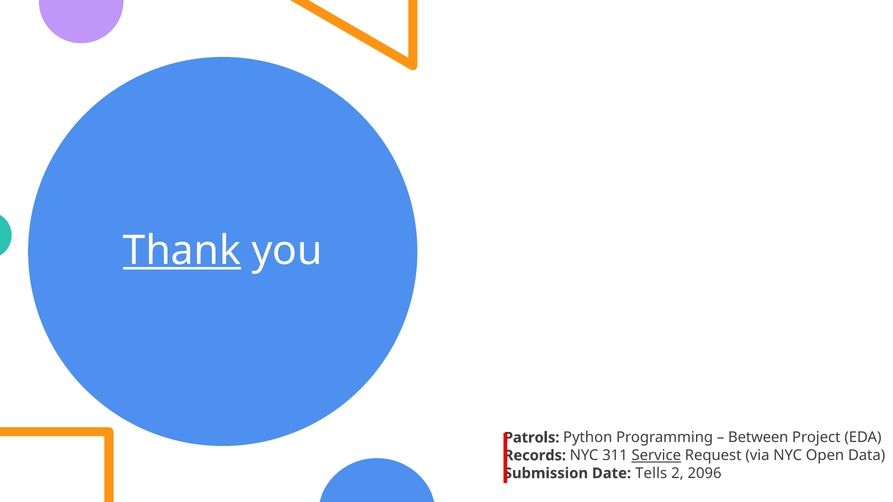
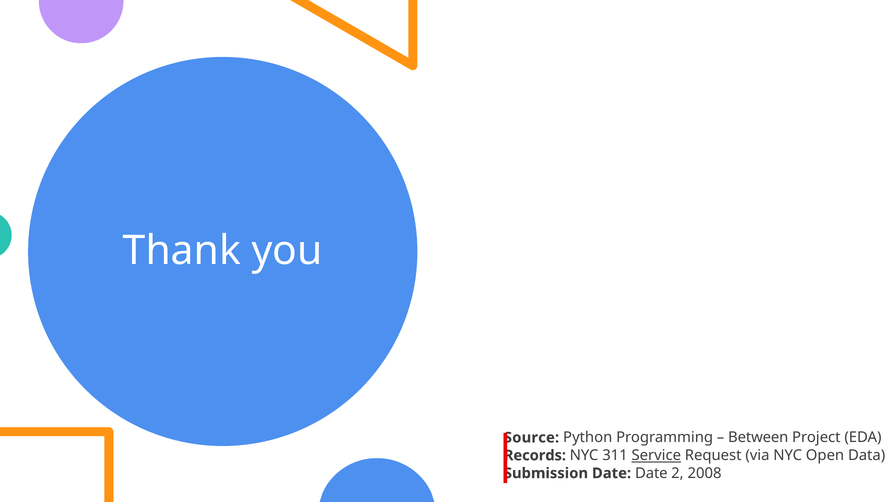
Thank underline: present -> none (182, 251)
Patrols: Patrols -> Source (531, 438)
Date Tells: Tells -> Date (651, 474)
2096: 2096 -> 2008 (705, 474)
